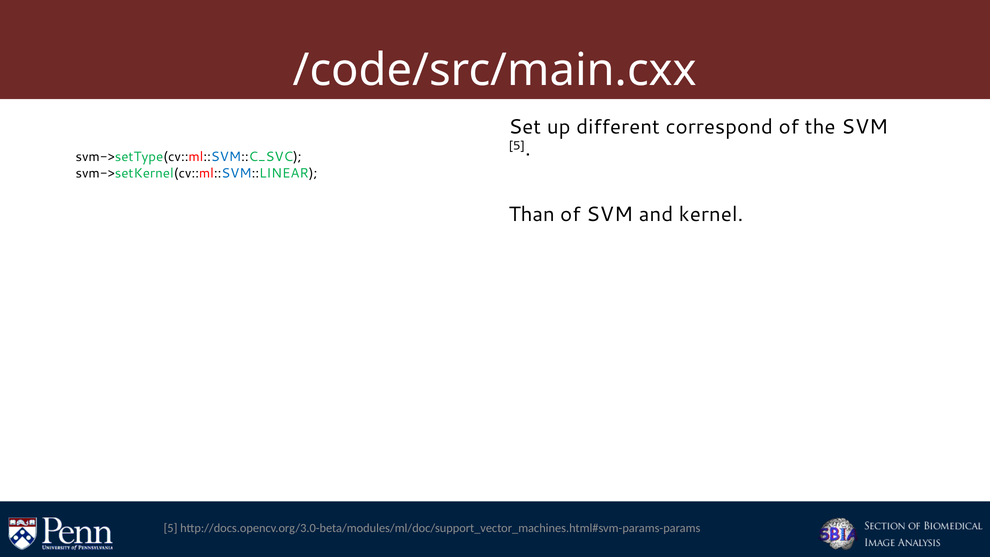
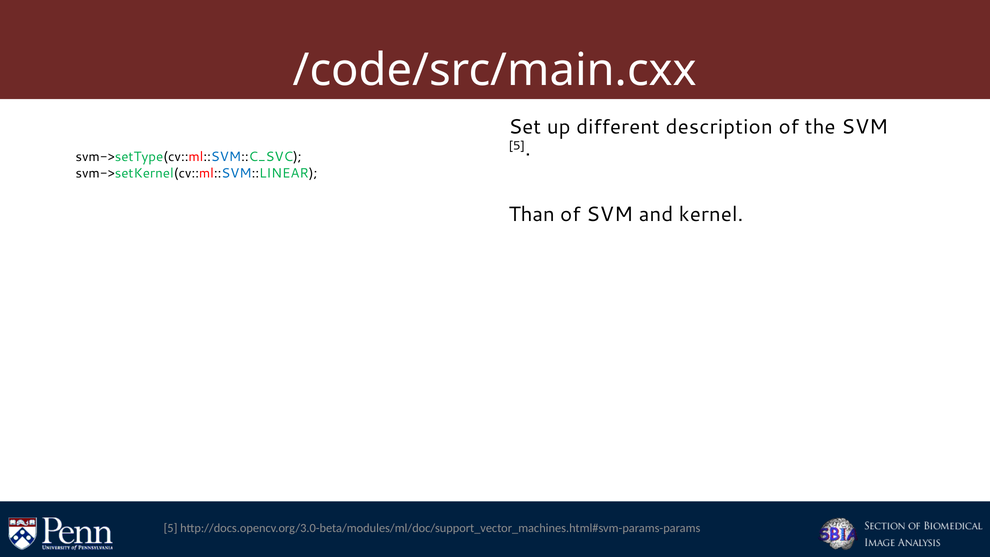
correspond: correspond -> description (719, 127)
